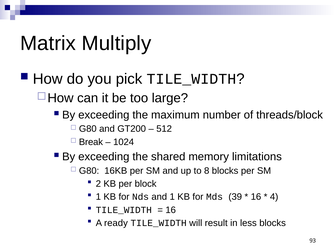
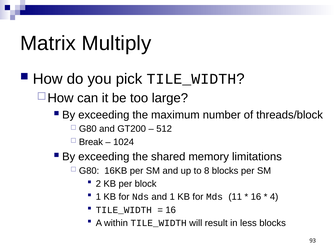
39: 39 -> 11 (235, 197)
ready: ready -> within (116, 223)
